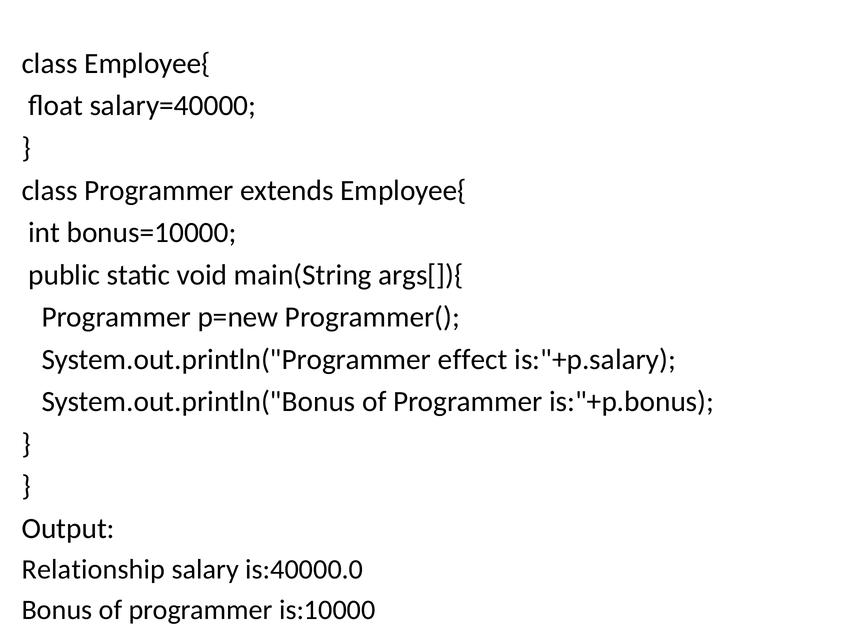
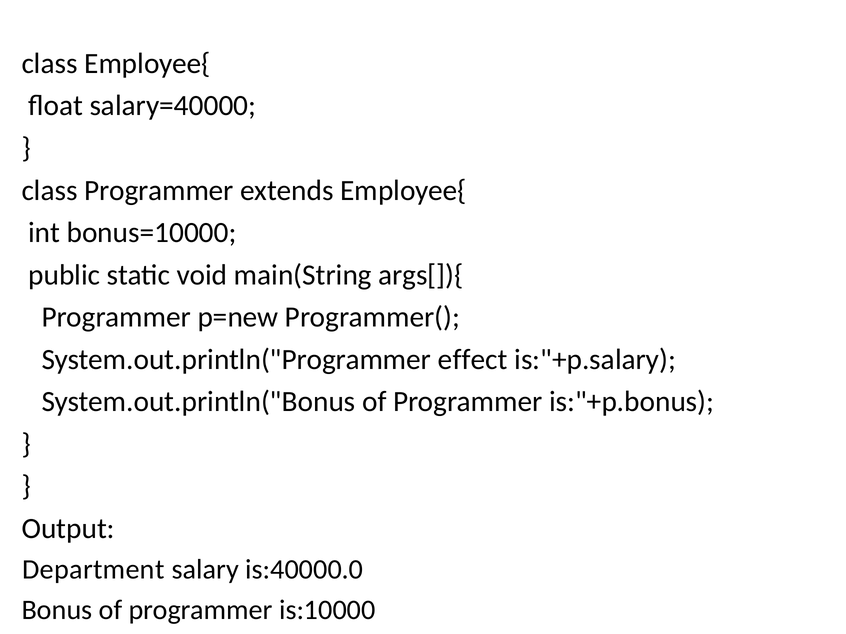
Relationship: Relationship -> Department (93, 570)
